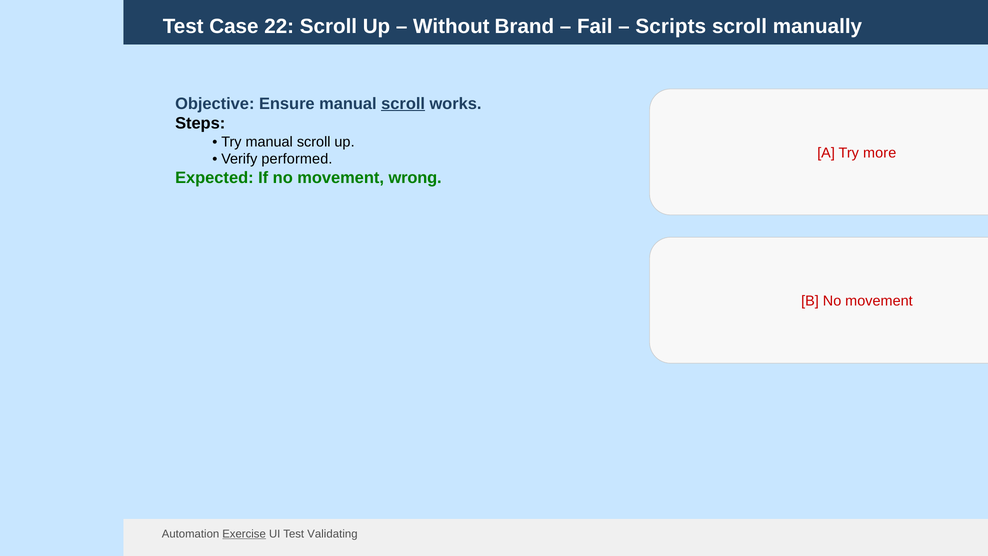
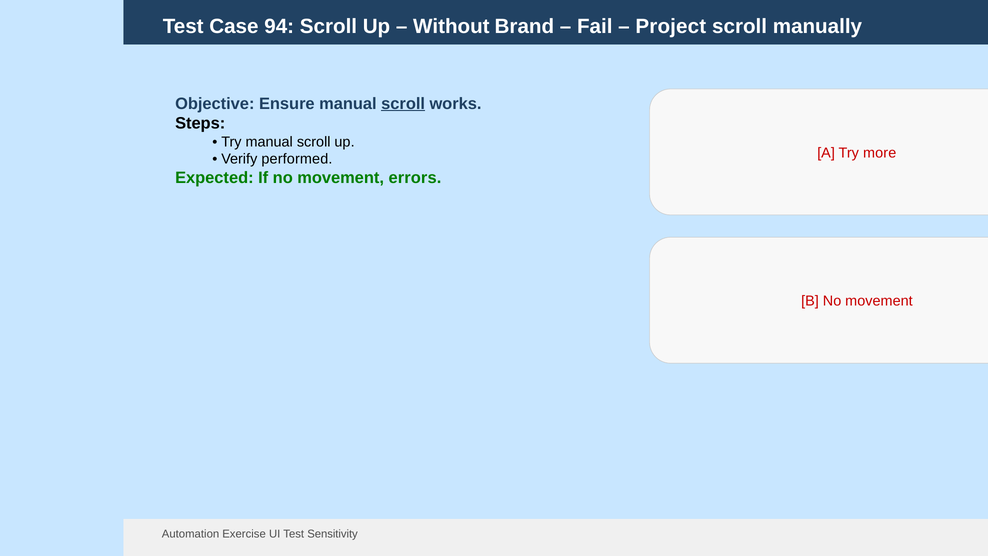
22: 22 -> 94 (279, 26)
Scripts: Scripts -> Project (671, 26)
wrong: wrong -> errors (415, 178)
Exercise underline: present -> none (244, 534)
Validating: Validating -> Sensitivity (333, 534)
